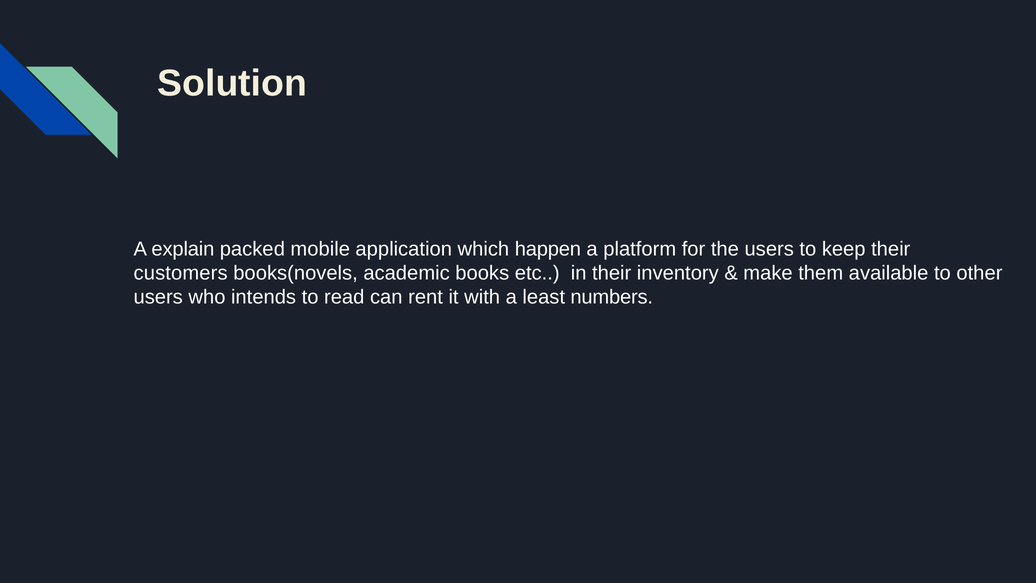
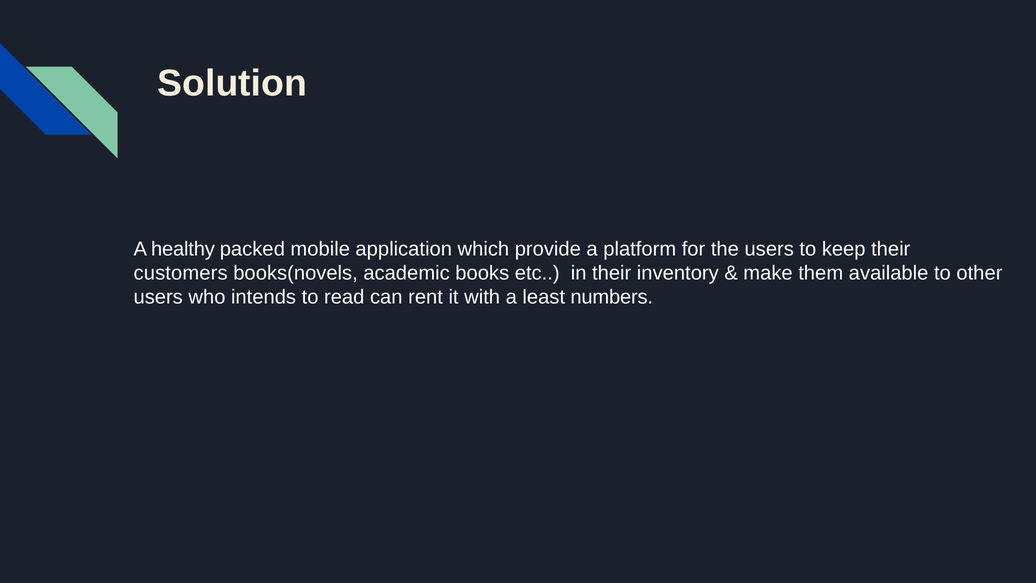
explain: explain -> healthy (183, 249)
happen: happen -> provide (548, 249)
